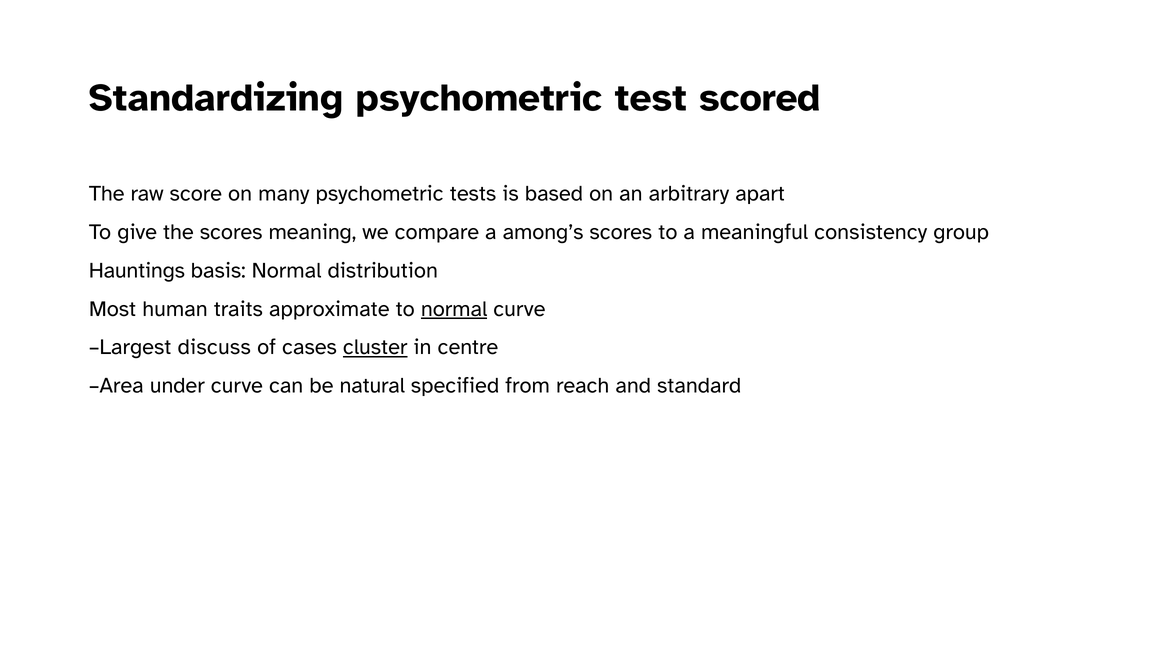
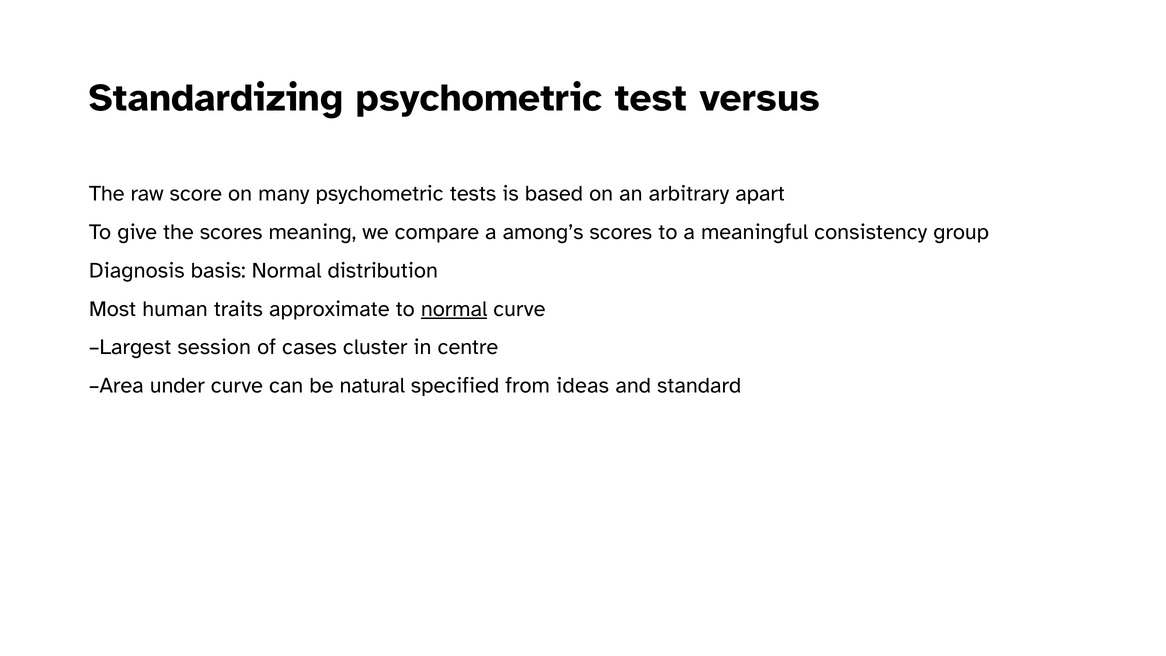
scored: scored -> versus (760, 98)
Hauntings: Hauntings -> Diagnosis (137, 270)
discuss: discuss -> session (214, 347)
cluster underline: present -> none (375, 347)
reach: reach -> ideas (583, 386)
